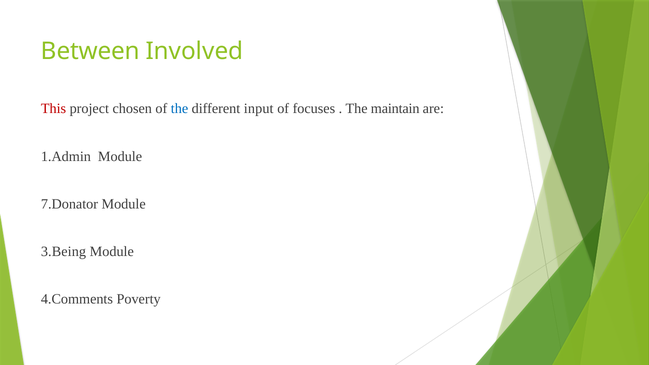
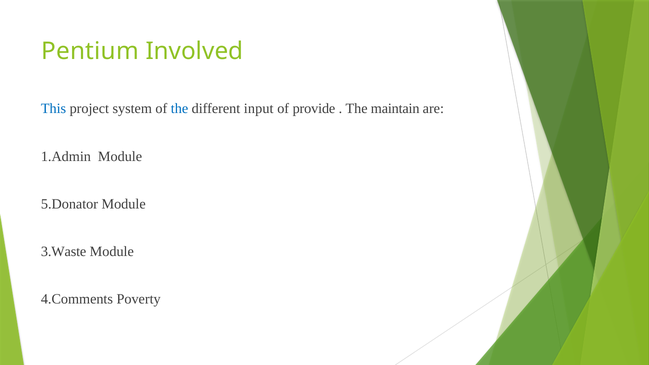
Between: Between -> Pentium (90, 51)
This colour: red -> blue (54, 109)
chosen: chosen -> system (132, 109)
focuses: focuses -> provide (314, 109)
7.Donator: 7.Donator -> 5.Donator (69, 204)
3.Being: 3.Being -> 3.Waste (64, 252)
